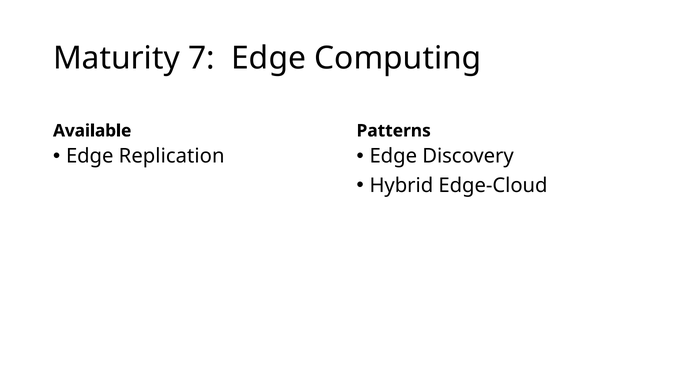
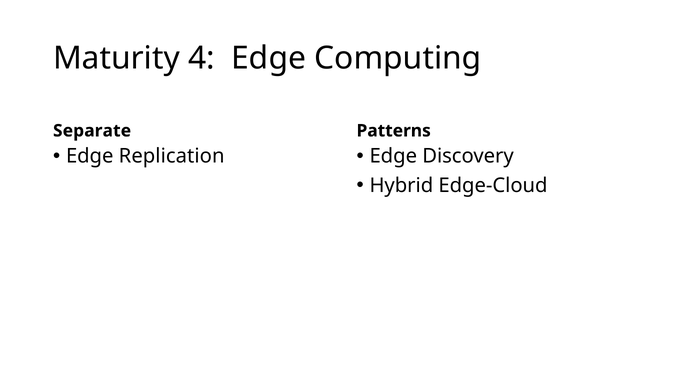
7: 7 -> 4 (201, 58)
Available: Available -> Separate (92, 131)
